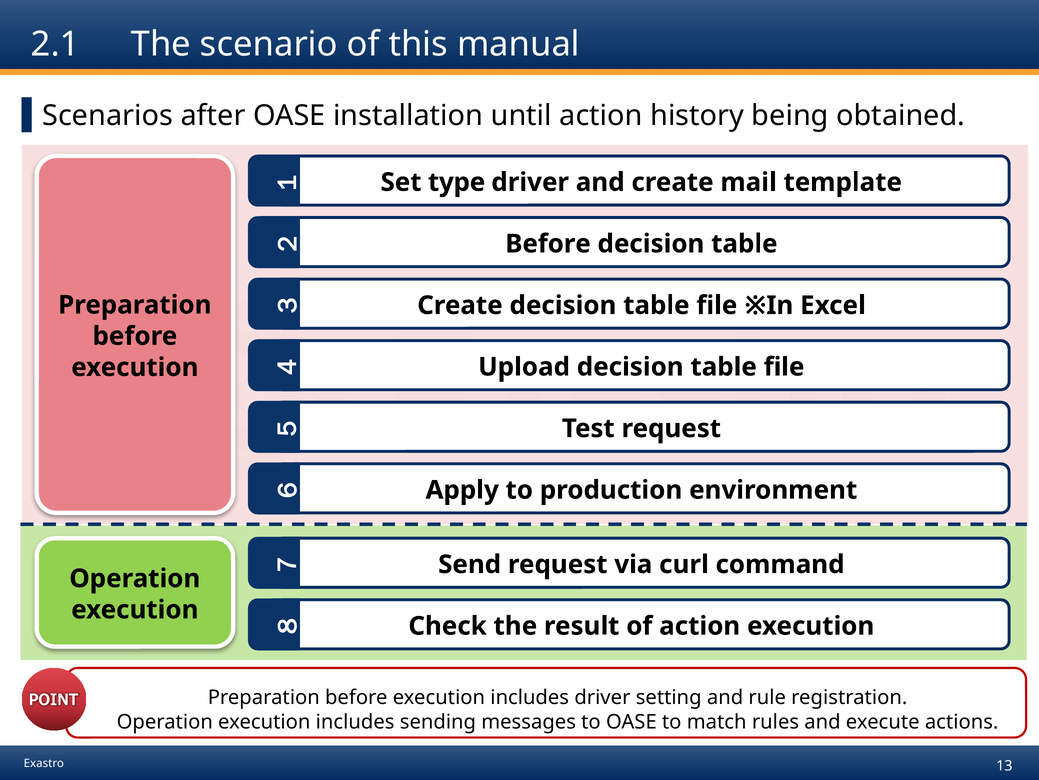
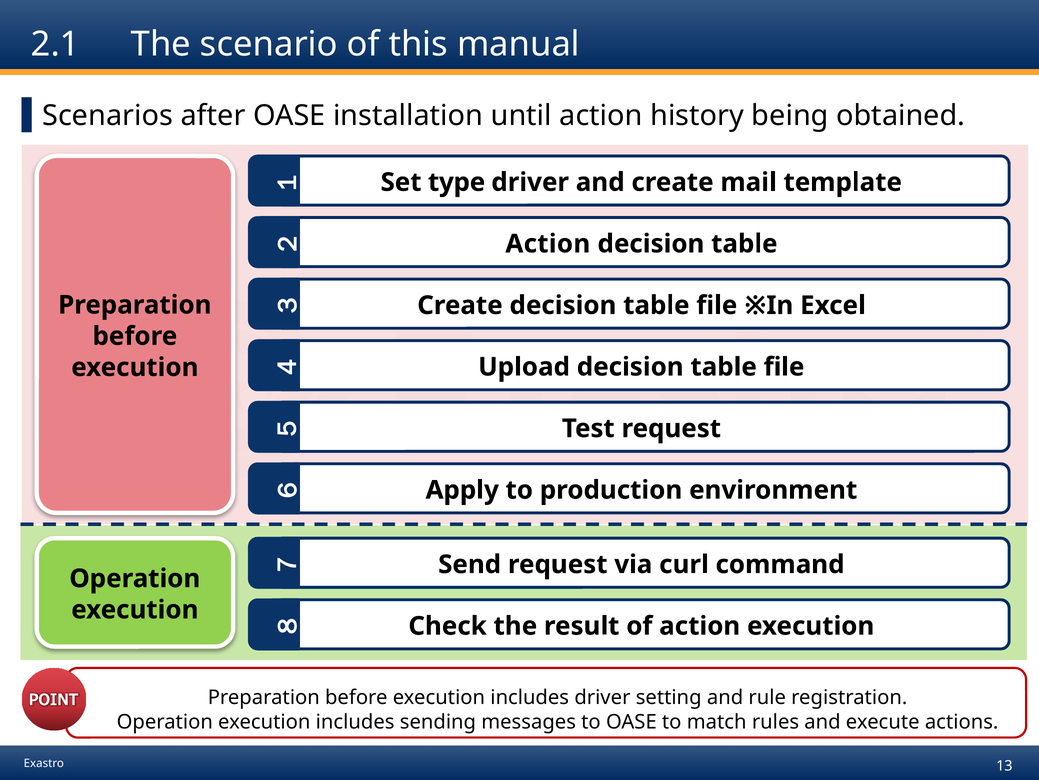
Before: Before -> Action (548, 244)
